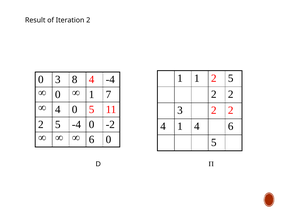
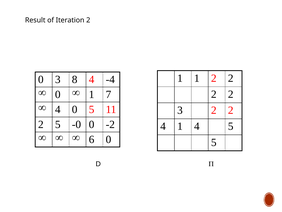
1 2 5: 5 -> 2 (231, 78)
5 -4: -4 -> -0 (76, 124)
4 6: 6 -> 5 (231, 126)
